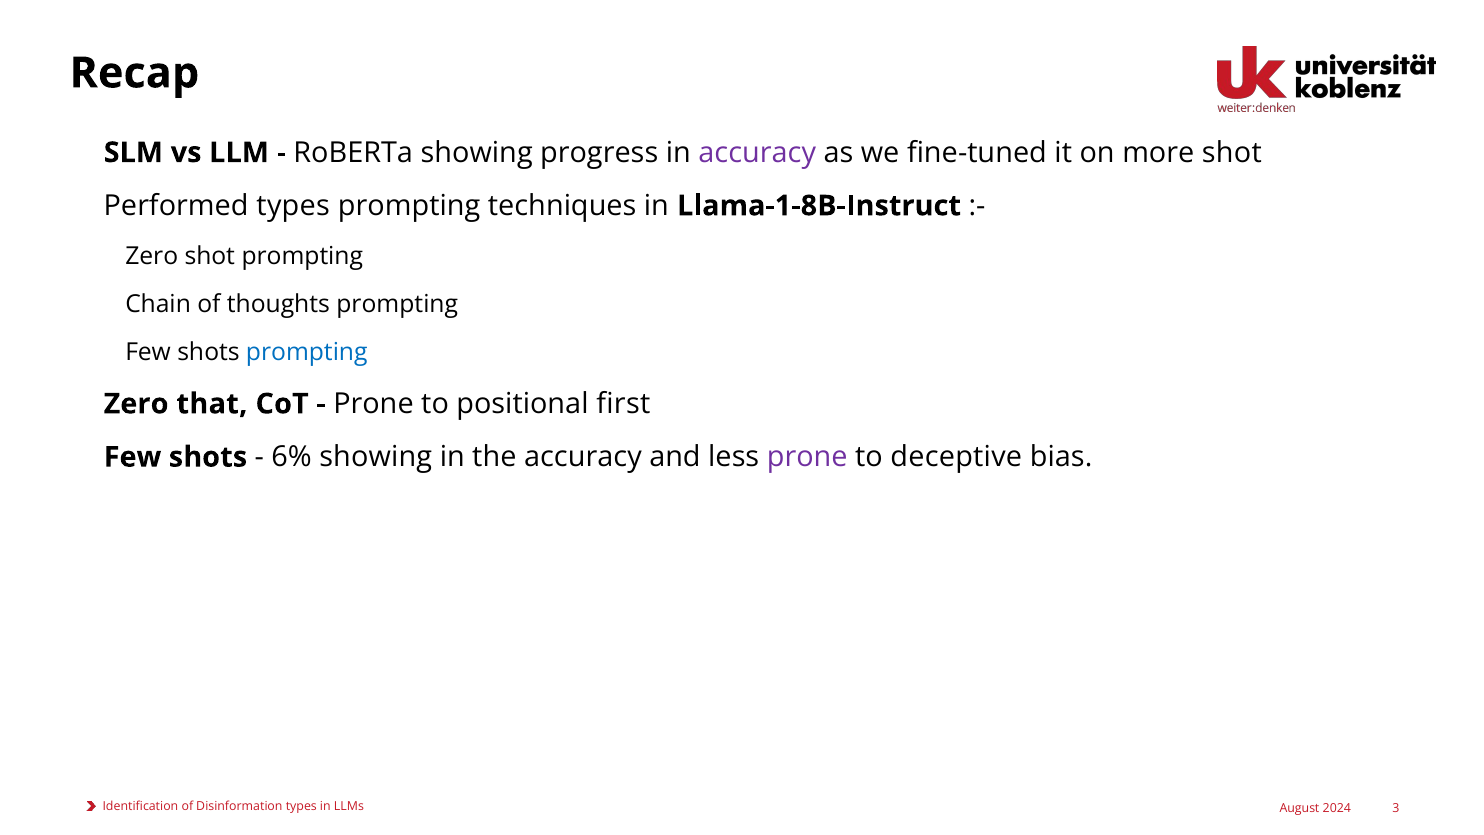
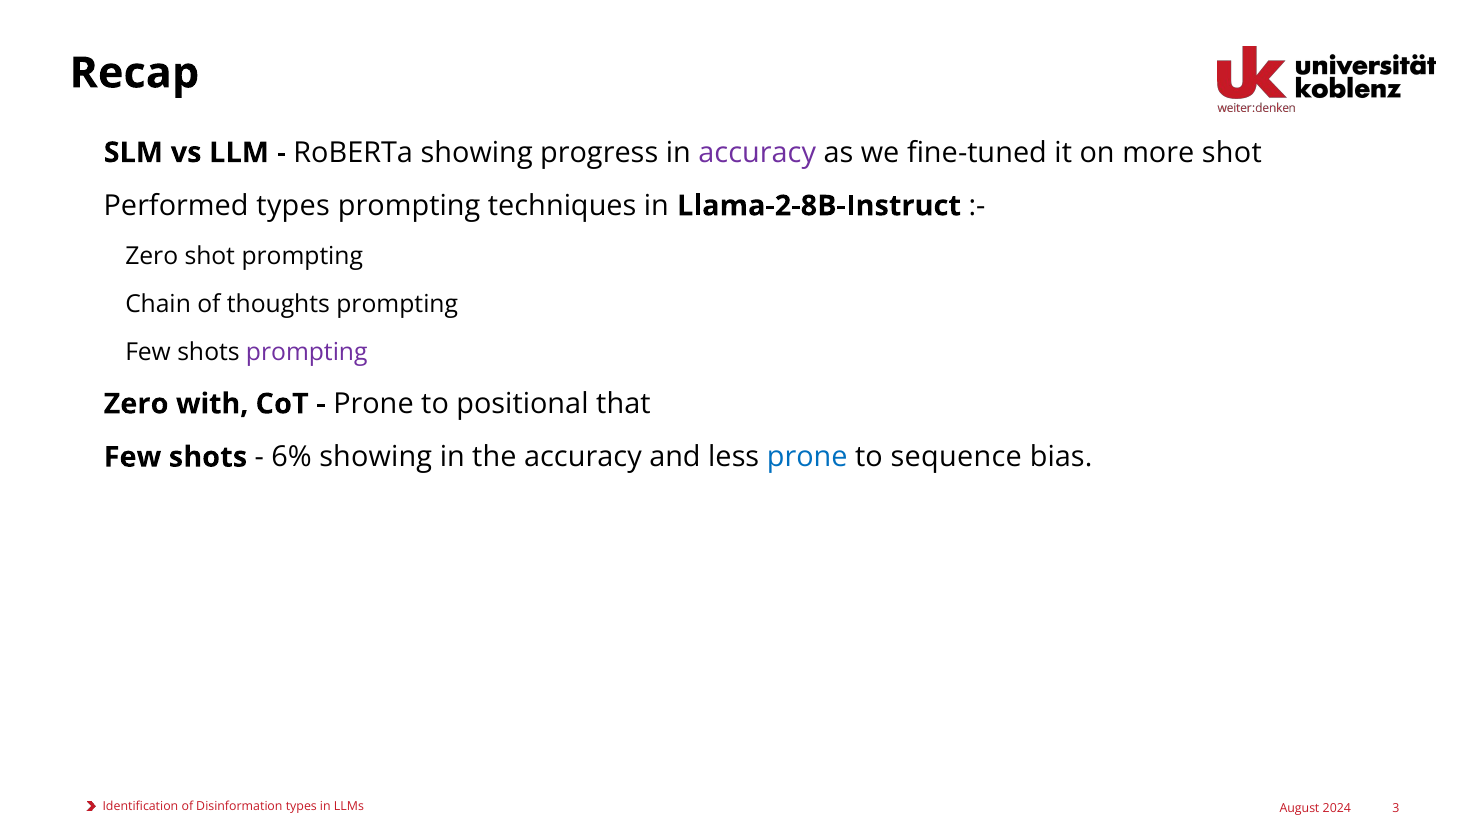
Llama-1-8B-Instruct: Llama-1-8B-Instruct -> Llama-2-8B-Instruct (819, 206)
prompting colour: blue -> purple (307, 353)
that: that -> with (212, 404)
first: first -> that (623, 404)
prone colour: purple -> blue (807, 457)
deceptive: deceptive -> sequence (956, 457)
